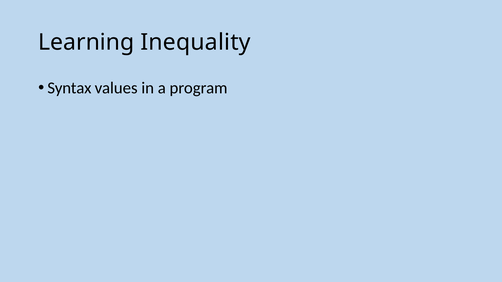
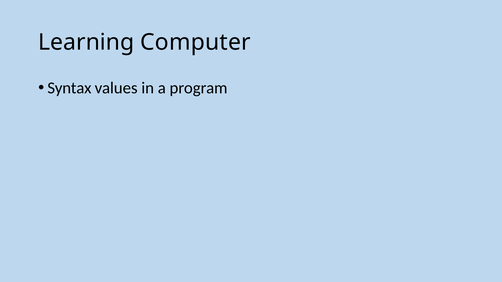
Inequality: Inequality -> Computer (195, 42)
